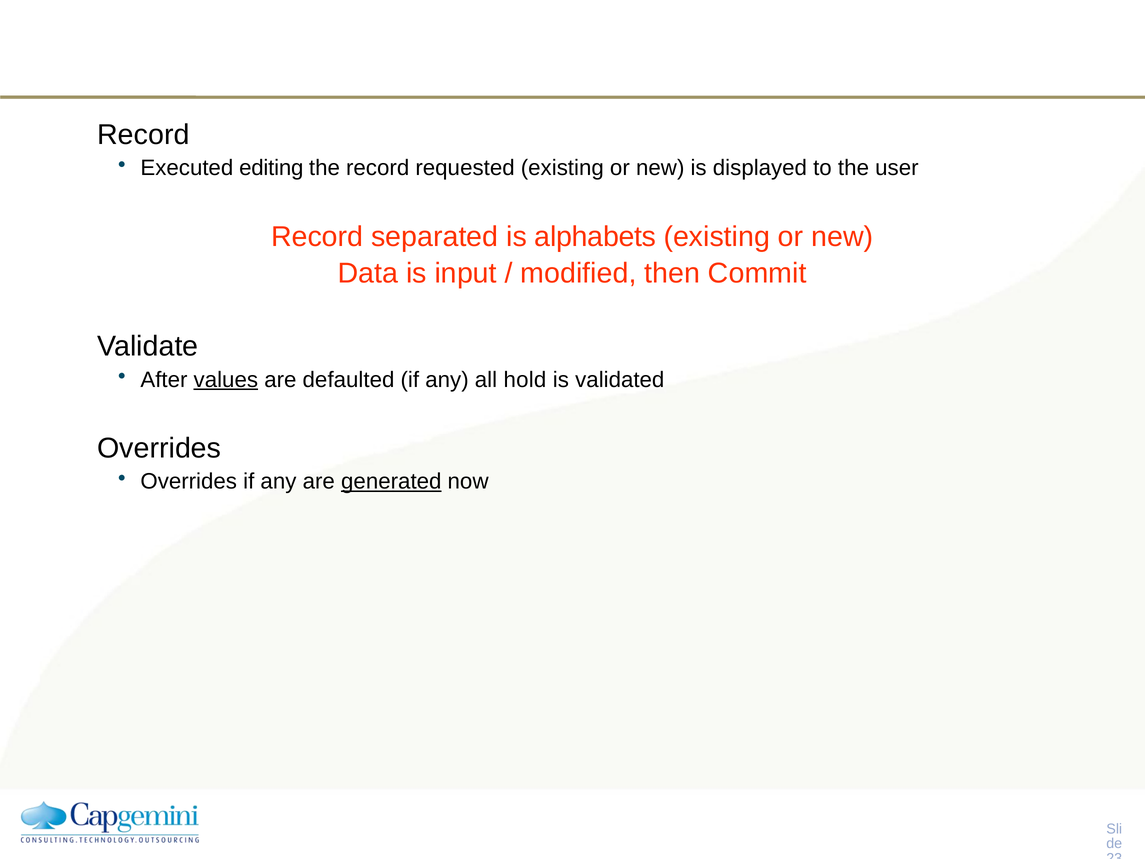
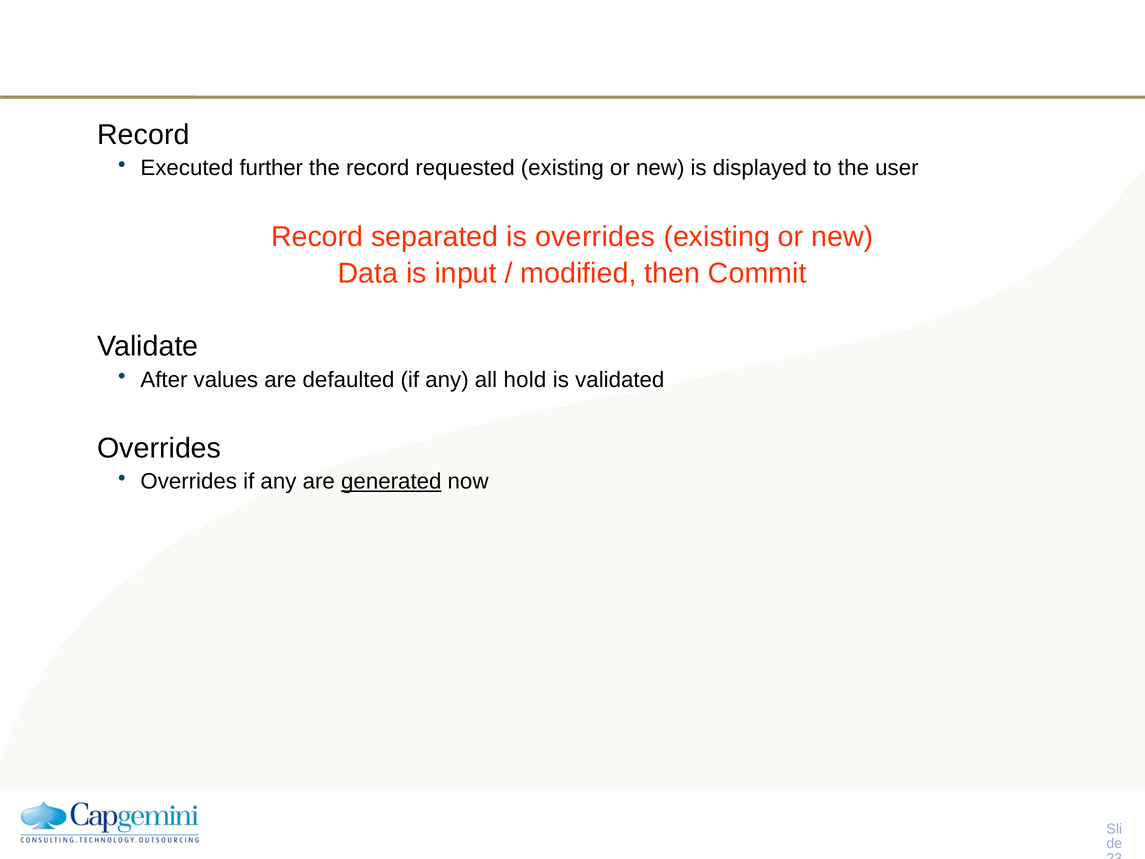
editing: editing -> further (271, 168)
is alphabets: alphabets -> overrides (595, 237)
values underline: present -> none (226, 380)
